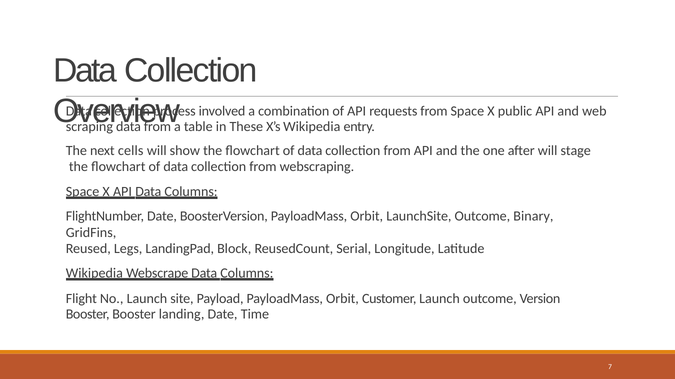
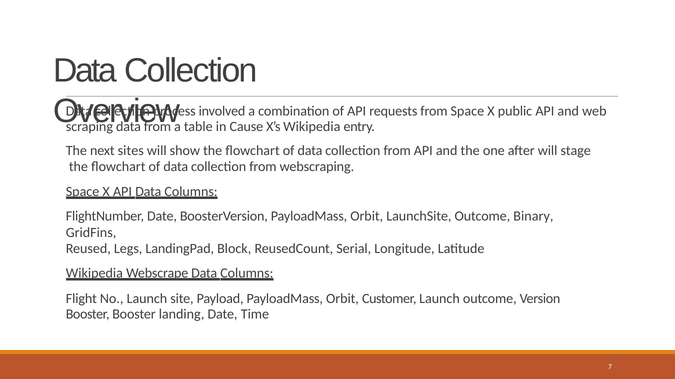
These: These -> Cause (246, 127)
cells: cells -> sites (131, 151)
